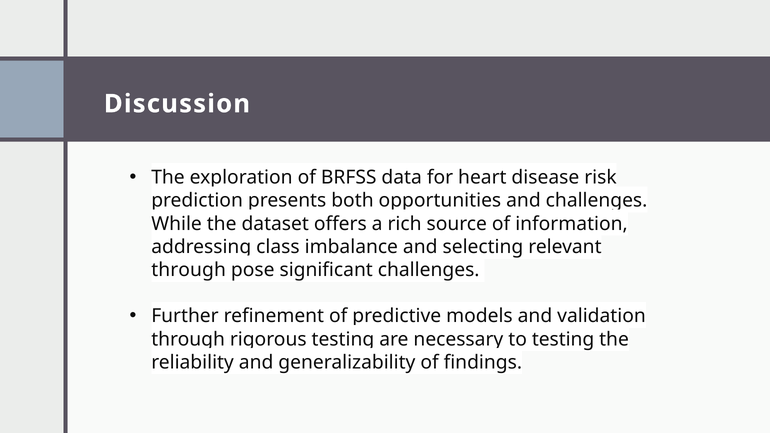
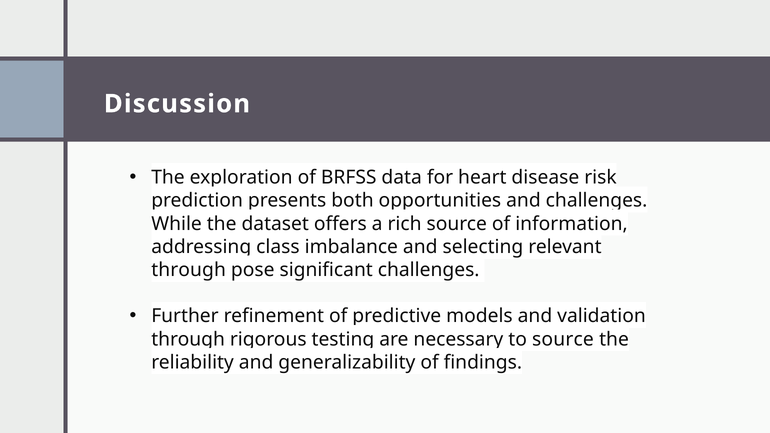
testing: testing -> source (563, 339)
